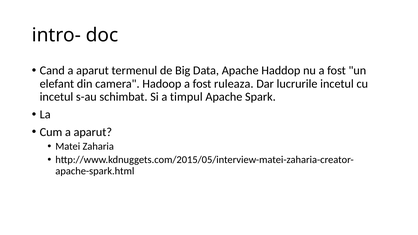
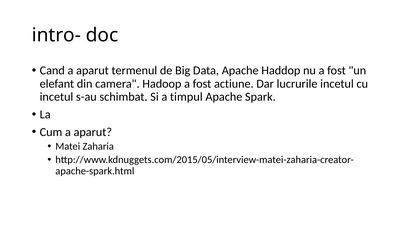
ruleaza: ruleaza -> actiune (234, 84)
